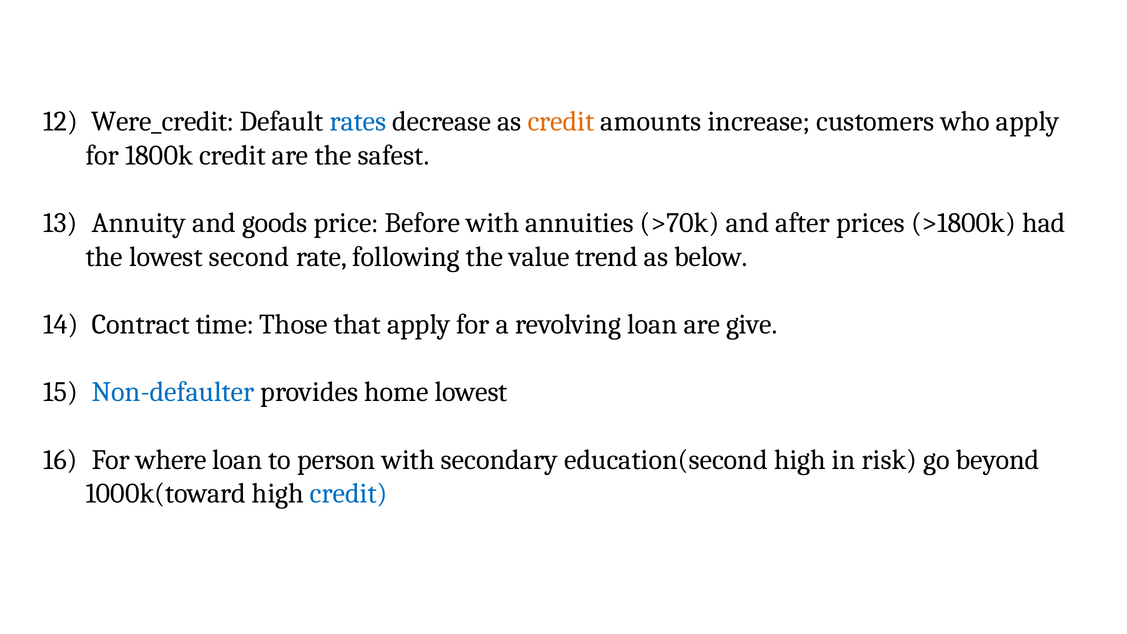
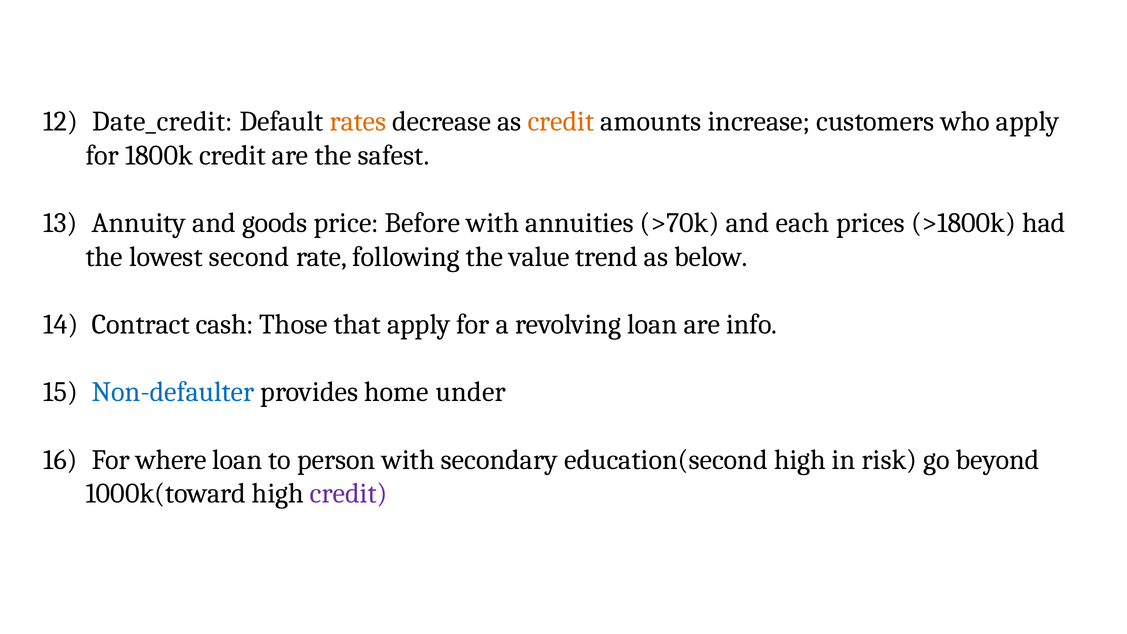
Were_credit: Were_credit -> Date_credit (163, 122)
rates colour: blue -> orange (358, 122)
after: after -> each (803, 223)
time: time -> cash (225, 324)
give: give -> info (752, 324)
home lowest: lowest -> under (471, 392)
credit colour: blue -> purple (349, 494)
